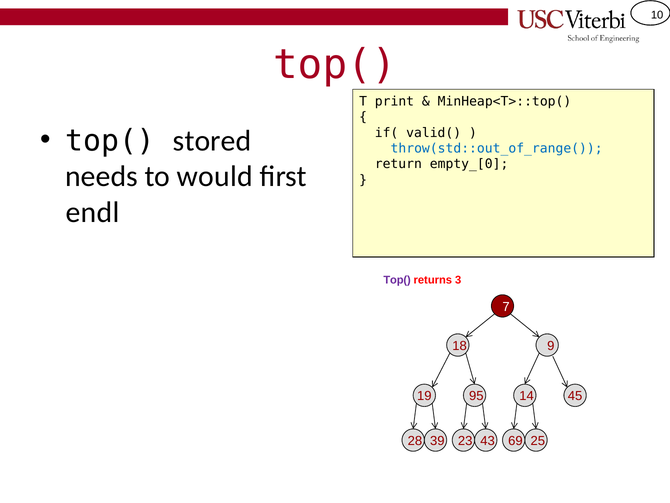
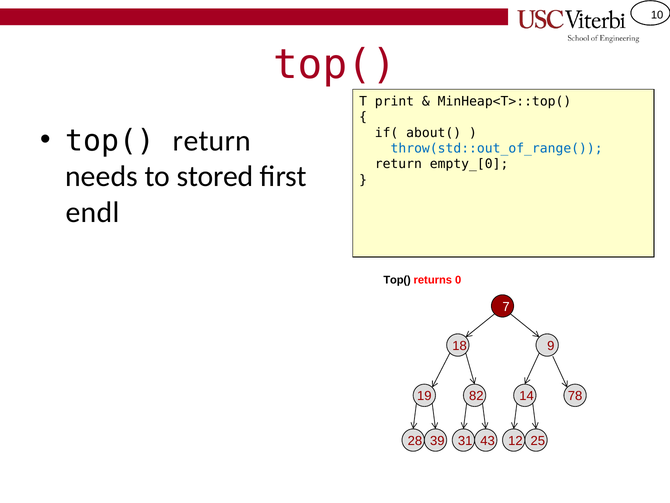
top( stored: stored -> return (212, 141)
valid(: valid( -> about( (434, 133)
would: would -> stored (215, 176)
Top( colour: purple -> black (397, 280)
3: 3 -> 0 (458, 280)
95: 95 -> 82 (476, 396)
45: 45 -> 78 (575, 396)
23: 23 -> 31 (465, 440)
69: 69 -> 12 (515, 440)
